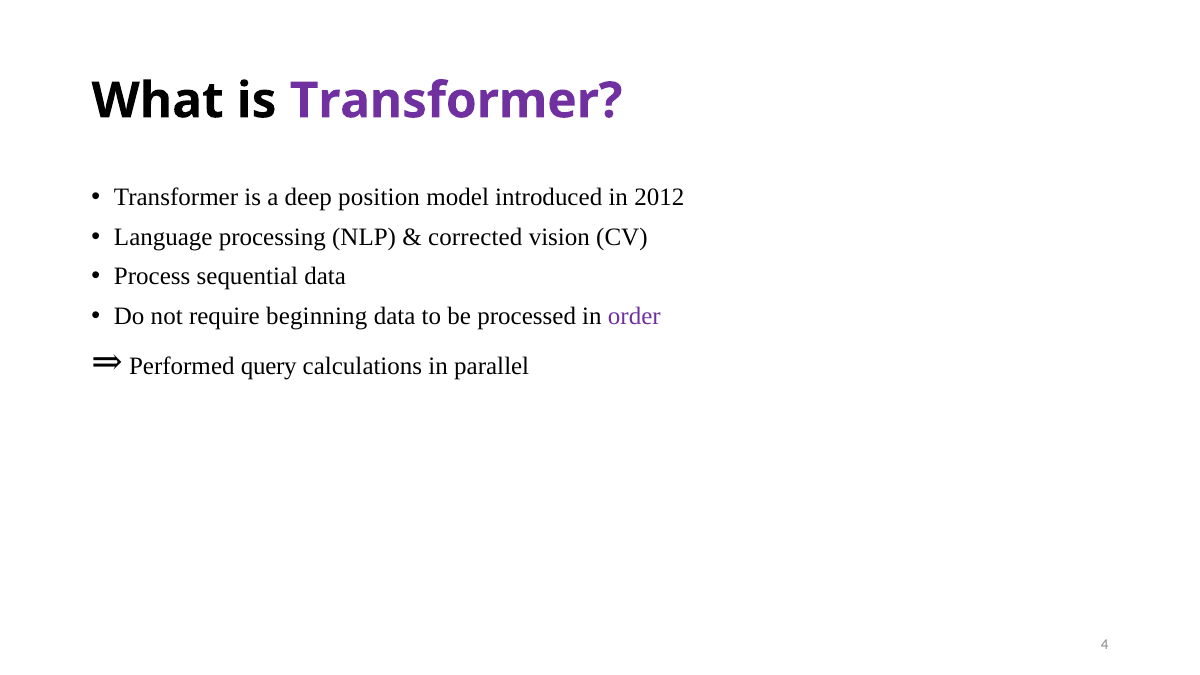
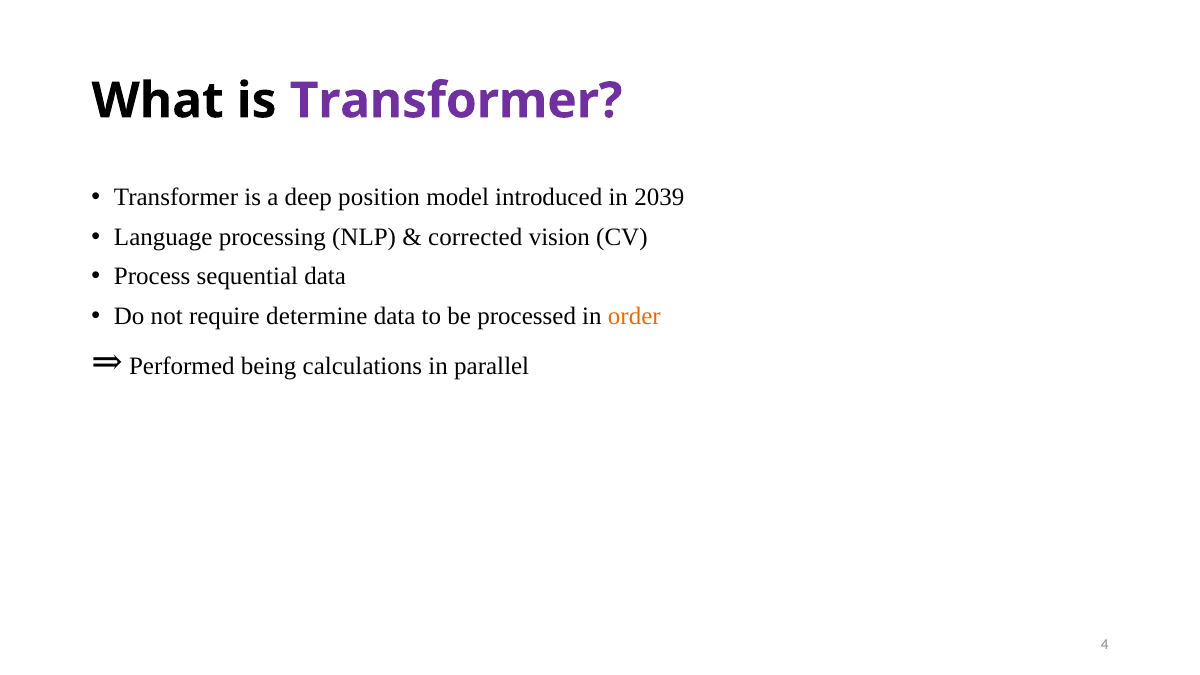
2012: 2012 -> 2039 (659, 198)
beginning: beginning -> determine (317, 316)
order colour: purple -> orange (634, 316)
query: query -> being (269, 366)
